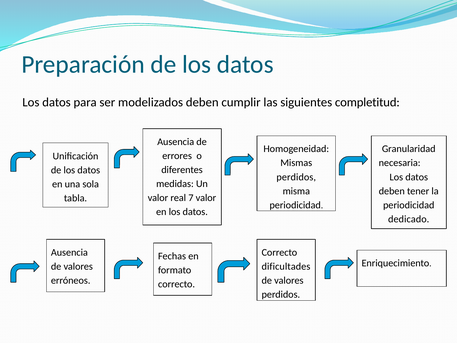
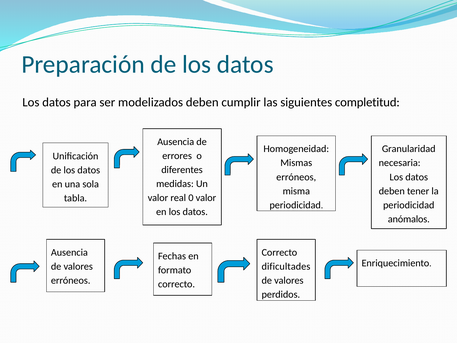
perdidos: perdidos -> erróneos (296, 177)
7: 7 -> 0 (191, 198)
dedicado: dedicado -> anómalos (409, 219)
